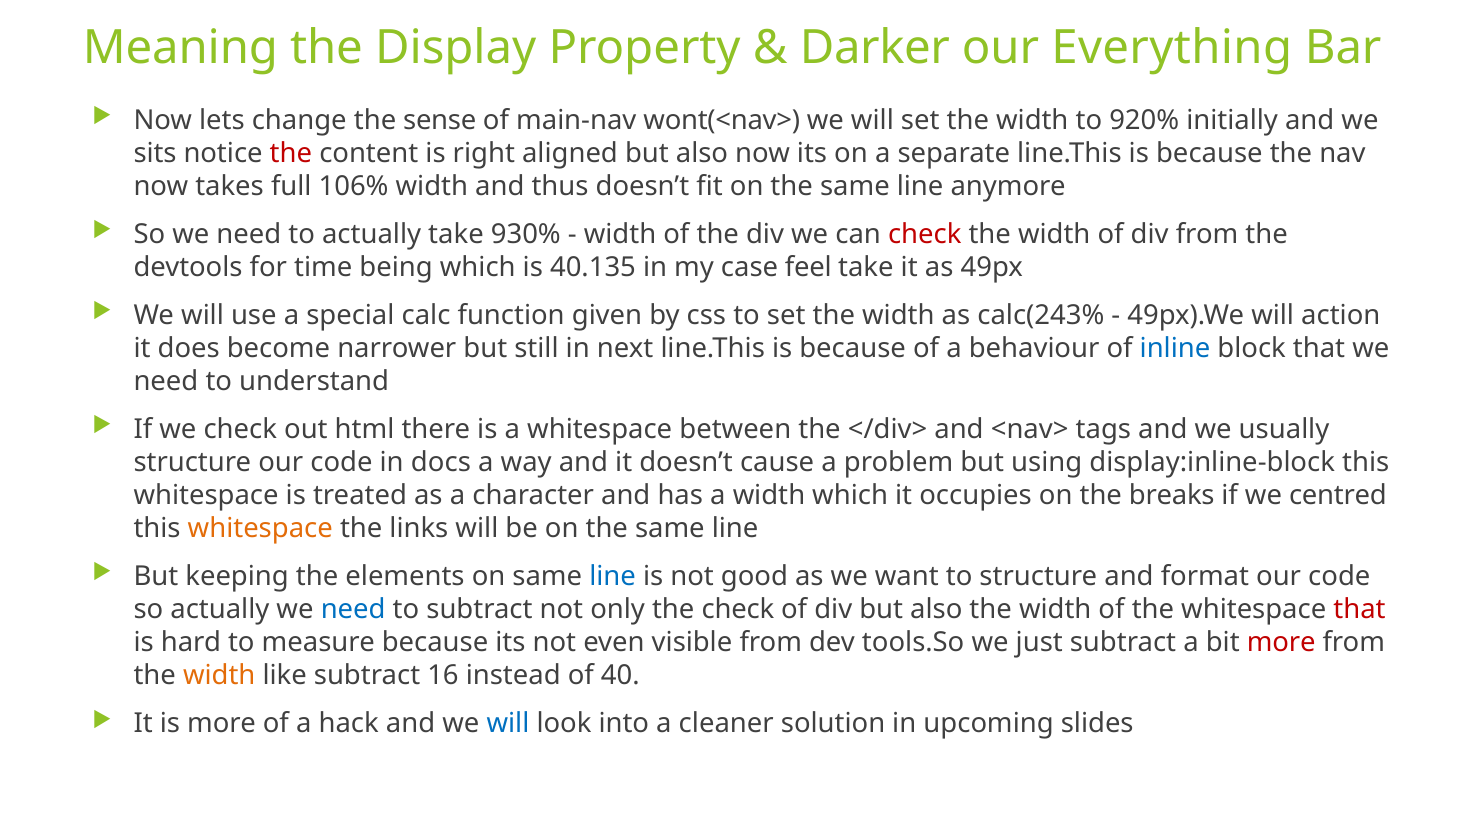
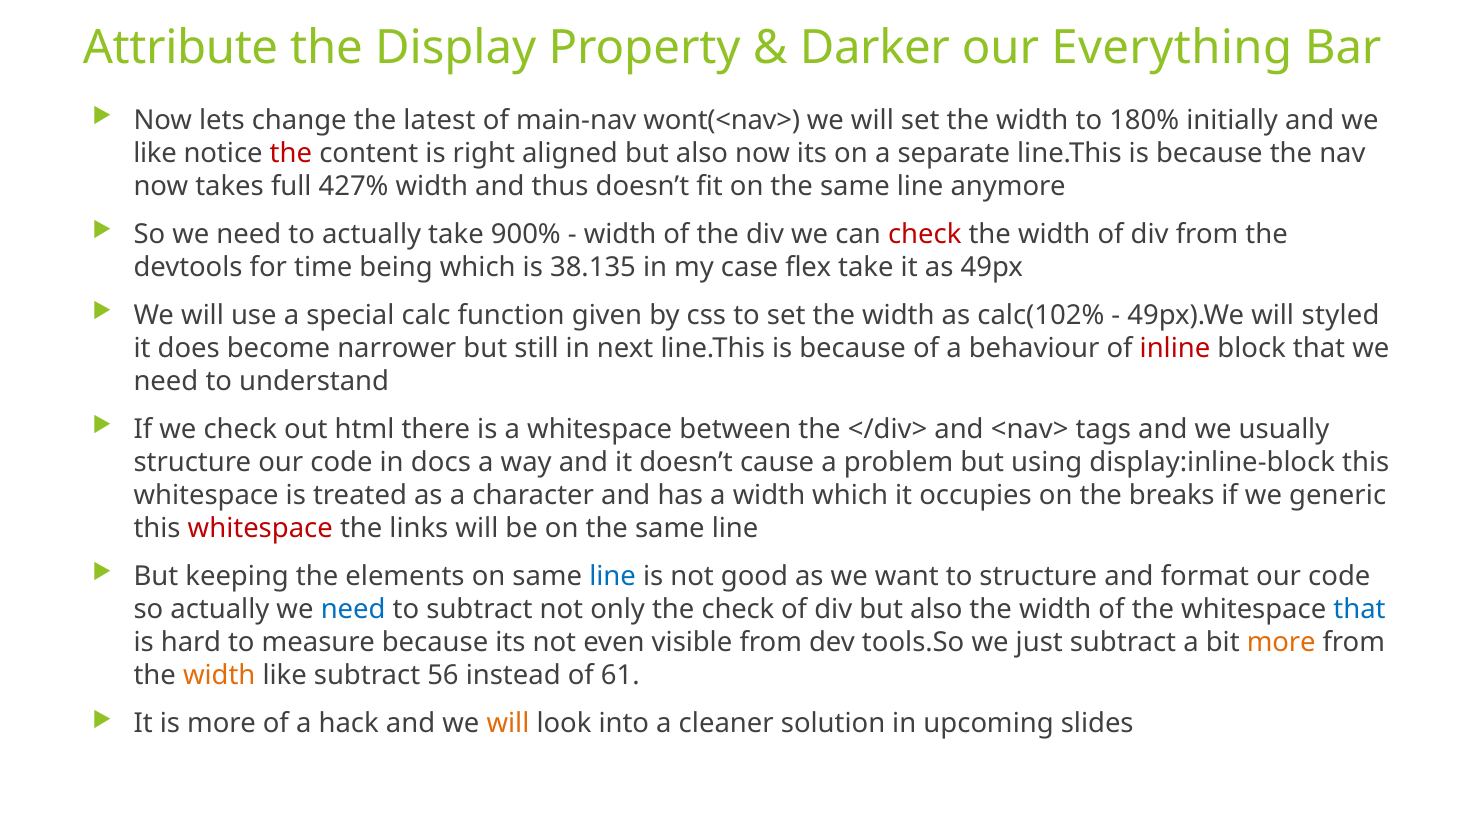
Meaning: Meaning -> Attribute (181, 48)
sense: sense -> latest (439, 120)
920%: 920% -> 180% (1144, 120)
sits: sits -> like (155, 153)
106%: 106% -> 427% (354, 186)
930%: 930% -> 900% (526, 234)
40.135: 40.135 -> 38.135 (593, 267)
feel: feel -> flex (808, 267)
calc(243%: calc(243% -> calc(102% (1041, 315)
action: action -> styled (1341, 315)
inline colour: blue -> red (1175, 348)
centred: centred -> generic (1338, 495)
whitespace colour: orange -> red (260, 528)
that colour: red -> blue (1360, 610)
more colour: red -> orange (1281, 643)
16: 16 -> 56 (443, 676)
40: 40 -> 61 (620, 676)
will colour: blue -> orange (508, 724)
